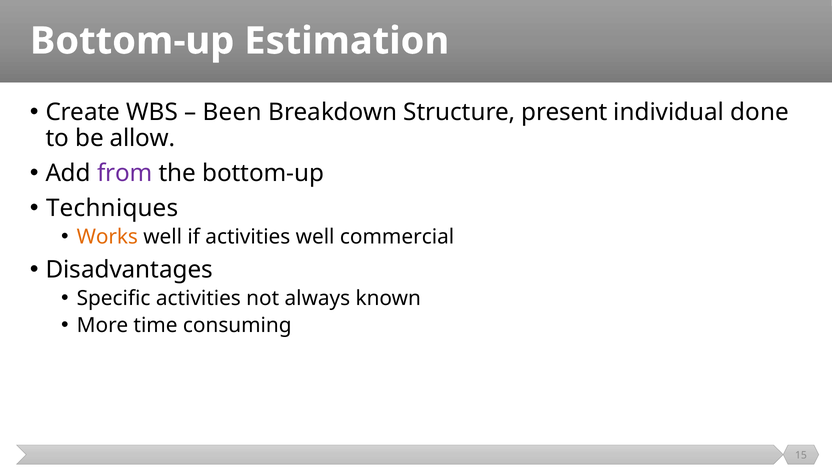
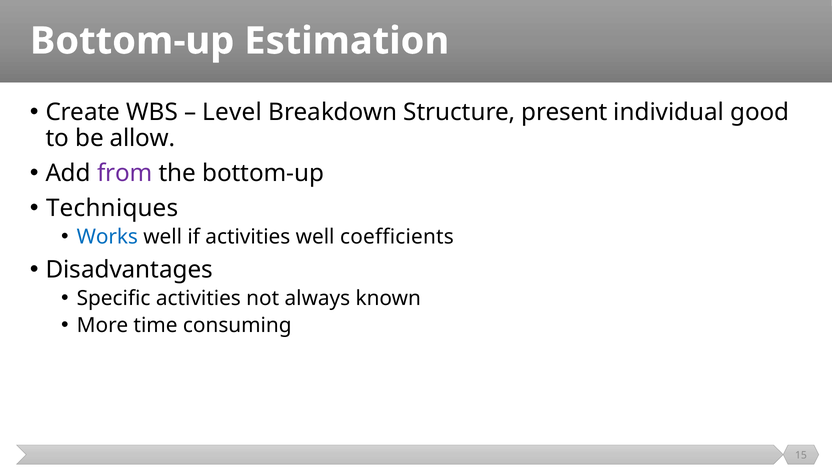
Been: Been -> Level (232, 112)
done: done -> good (760, 112)
Works colour: orange -> blue (107, 237)
commercial: commercial -> coefficients (397, 237)
